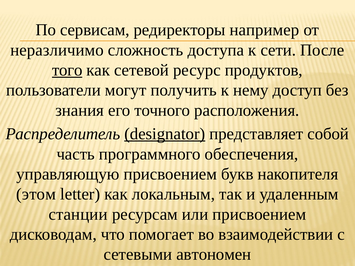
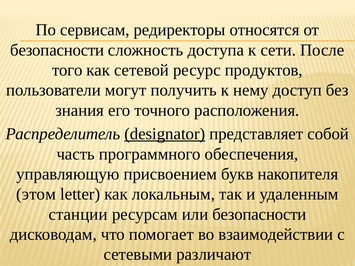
например: например -> относятся (265, 30)
неразличимо: неразличимо -> безопасности (57, 50)
того underline: present -> none (67, 70)
или присвоением: присвоением -> безопасности (259, 214)
автономен: автономен -> различают (214, 255)
